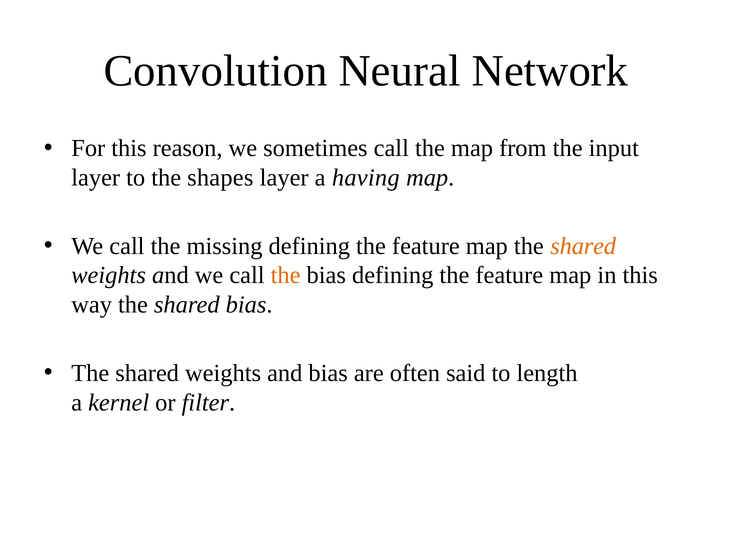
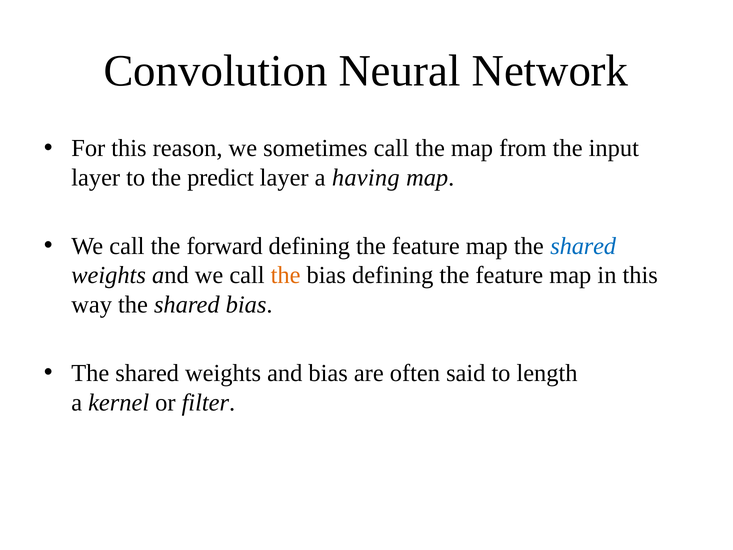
shapes: shapes -> predict (221, 178)
missing: missing -> forward (225, 246)
shared colour: orange -> blue (583, 246)
